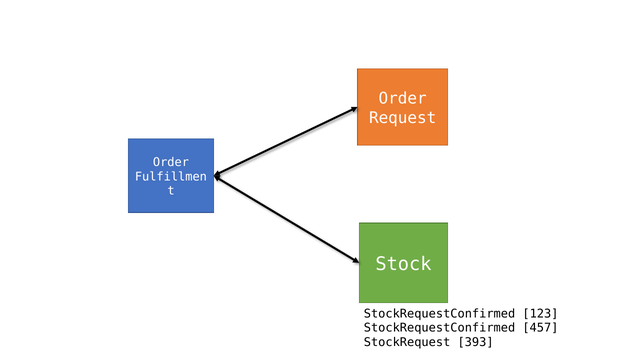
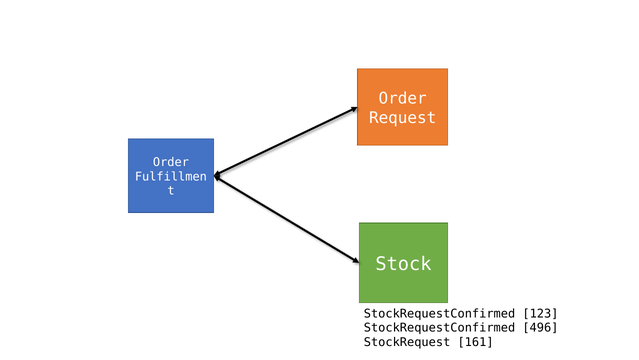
457: 457 -> 496 (540, 327)
393: 393 -> 161 (476, 342)
